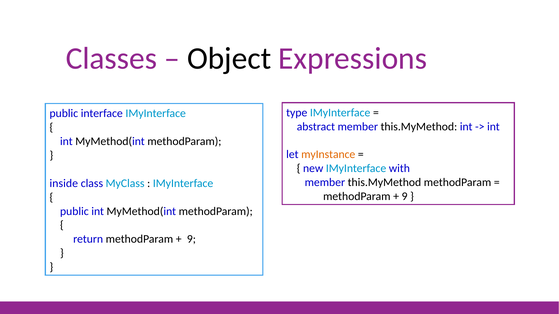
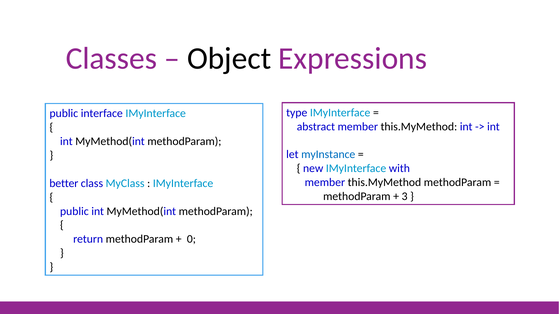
myInstance colour: orange -> blue (328, 155)
inside: inside -> better (64, 183)
9: 9 -> 3 (405, 197)
9: 9 -> 0 (191, 239)
